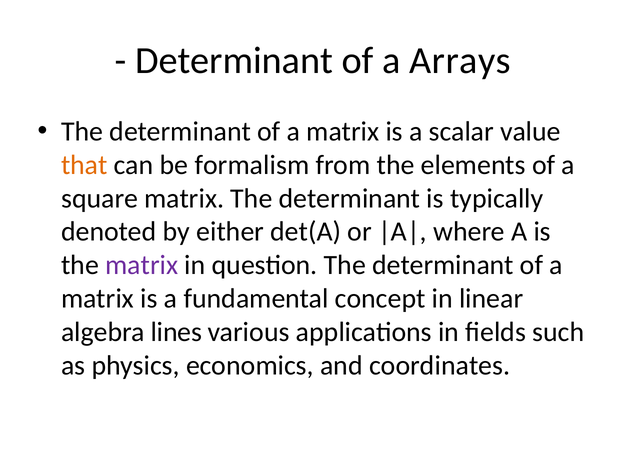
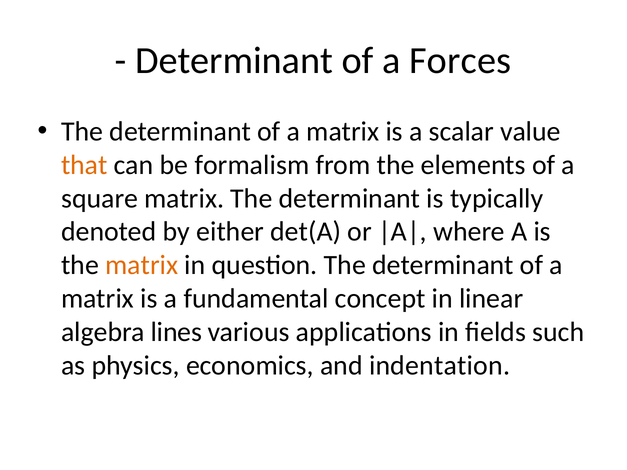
Arrays: Arrays -> Forces (460, 61)
matrix colour: purple -> orange (142, 265)
coordinates: coordinates -> indentation (440, 366)
